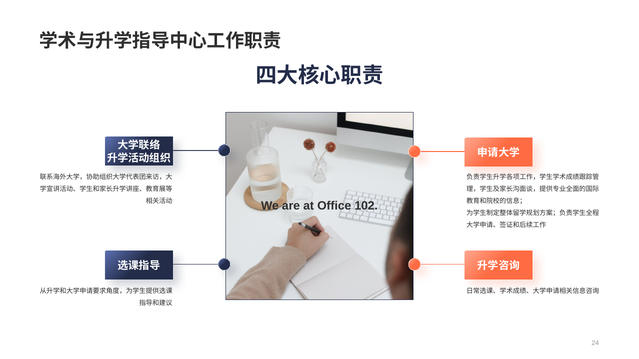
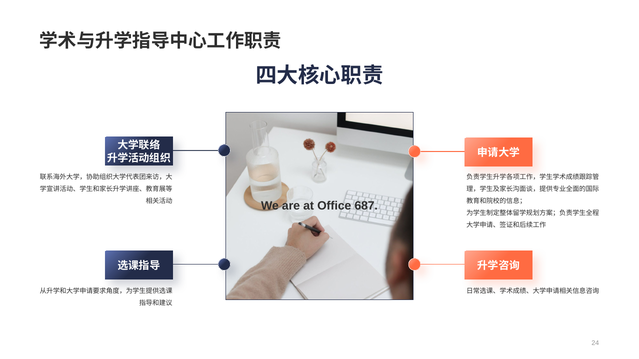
102: 102 -> 687 (366, 206)
